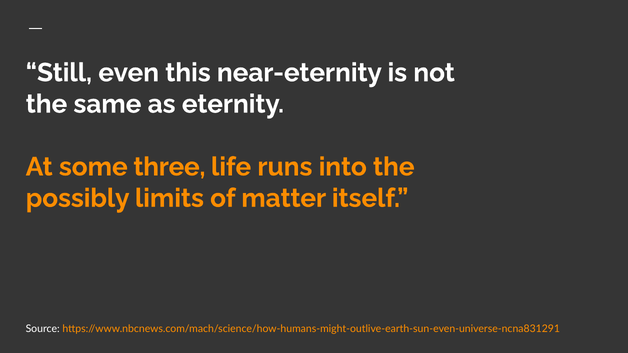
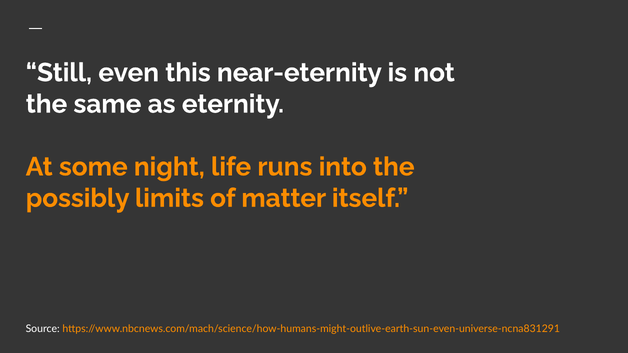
three: three -> night (169, 167)
